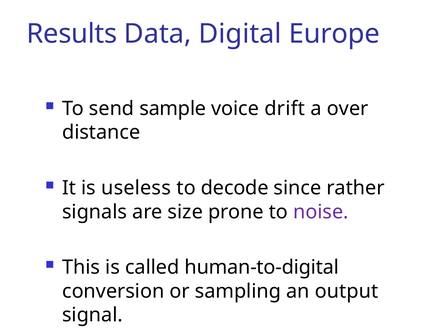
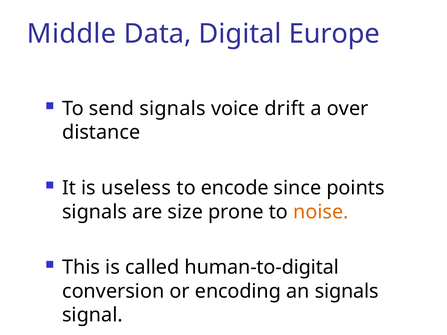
Results: Results -> Middle (72, 34)
send sample: sample -> signals (173, 109)
decode: decode -> encode (235, 188)
rather: rather -> points (356, 188)
noise colour: purple -> orange (321, 212)
sampling: sampling -> encoding (238, 291)
an output: output -> signals (347, 291)
